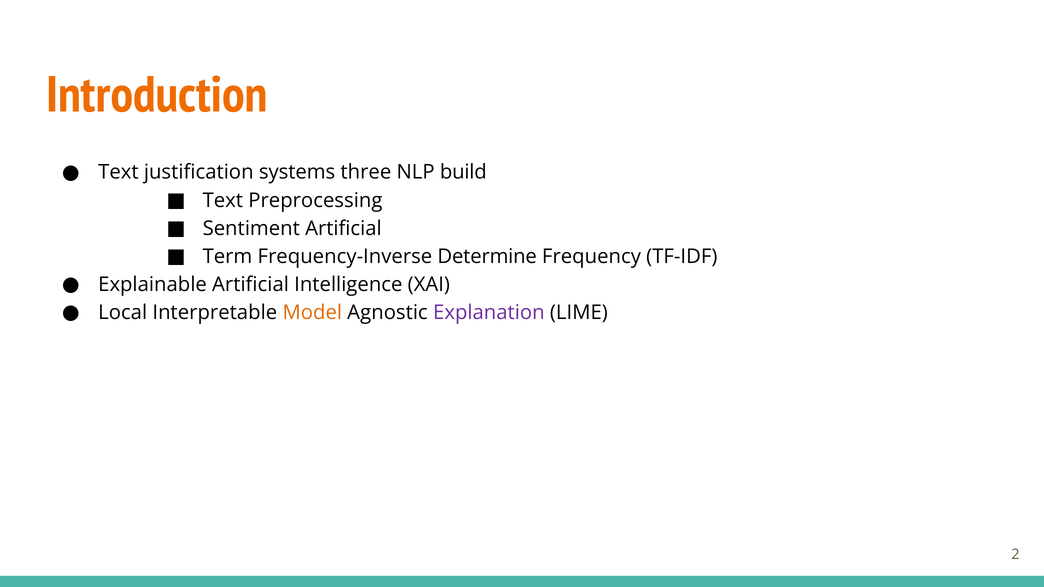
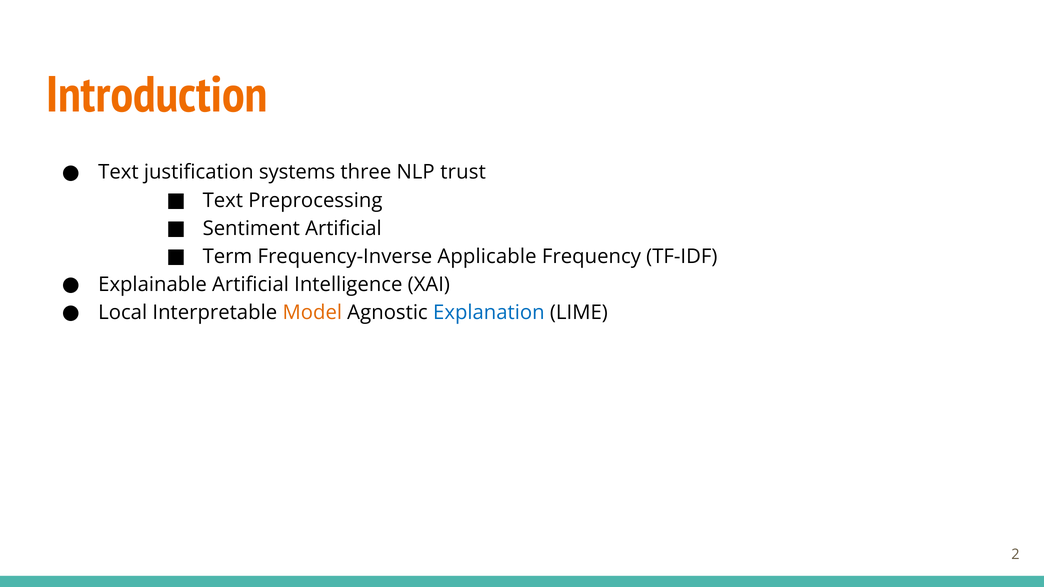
build: build -> trust (463, 172)
Determine: Determine -> Applicable (487, 257)
Explanation colour: purple -> blue (489, 313)
